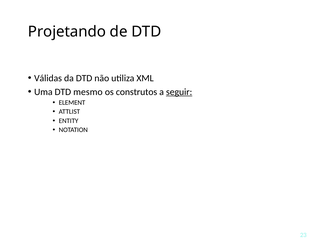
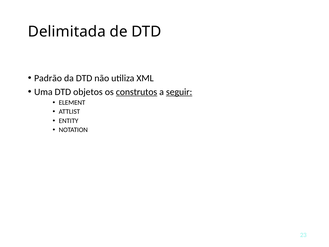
Projetando: Projetando -> Delimitada (67, 32)
Válidas: Válidas -> Padrão (48, 78)
mesmo: mesmo -> objetos (88, 92)
construtos underline: none -> present (137, 92)
